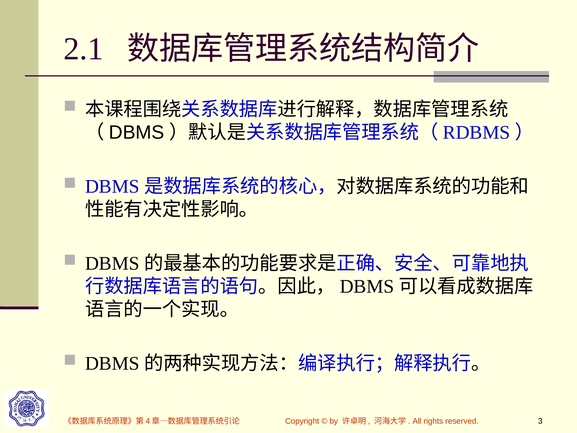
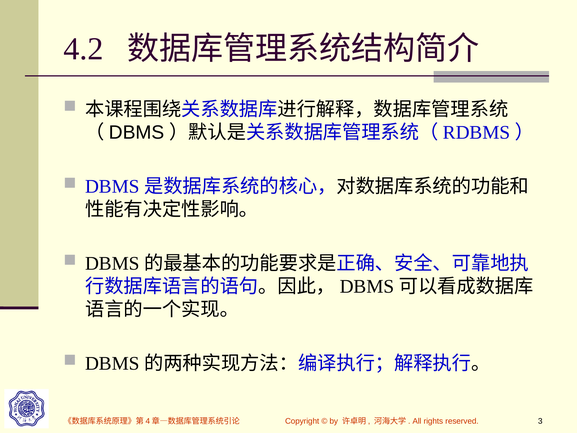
2.1: 2.1 -> 4.2 (83, 49)
